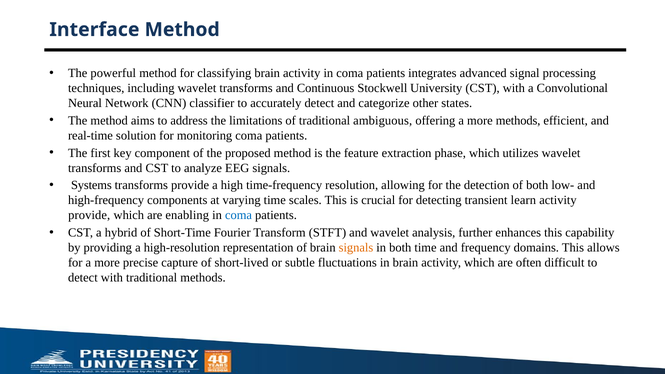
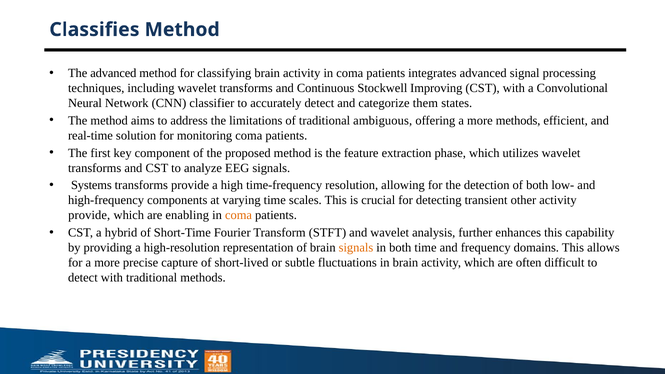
Interface: Interface -> Classifies (94, 30)
The powerful: powerful -> advanced (113, 73)
University: University -> Improving (436, 88)
other: other -> them (425, 103)
learn: learn -> other (523, 200)
coma colour: blue -> orange (238, 215)
